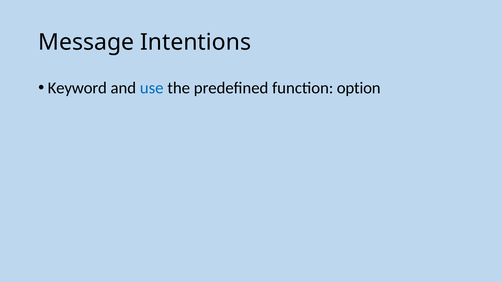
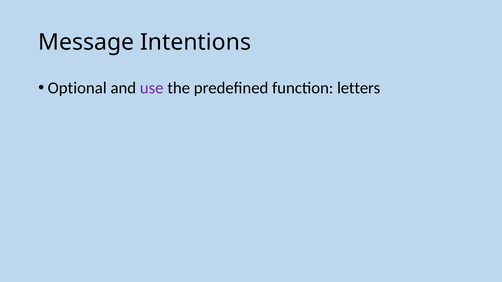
Keyword: Keyword -> Optional (77, 88)
use colour: blue -> purple (152, 88)
option: option -> letters (359, 88)
